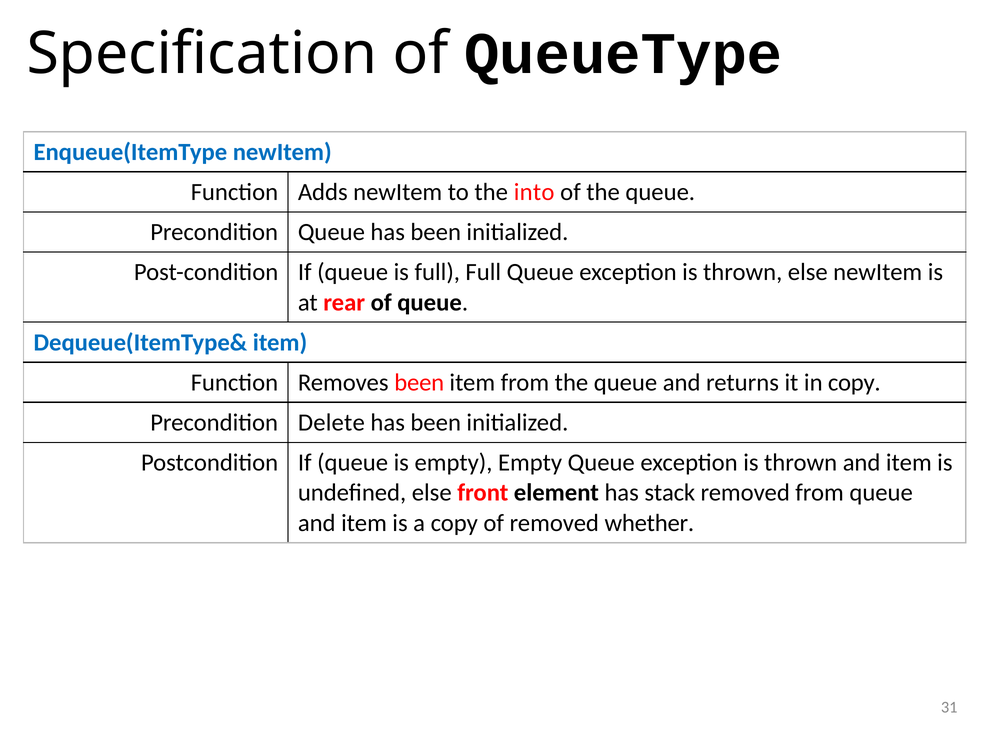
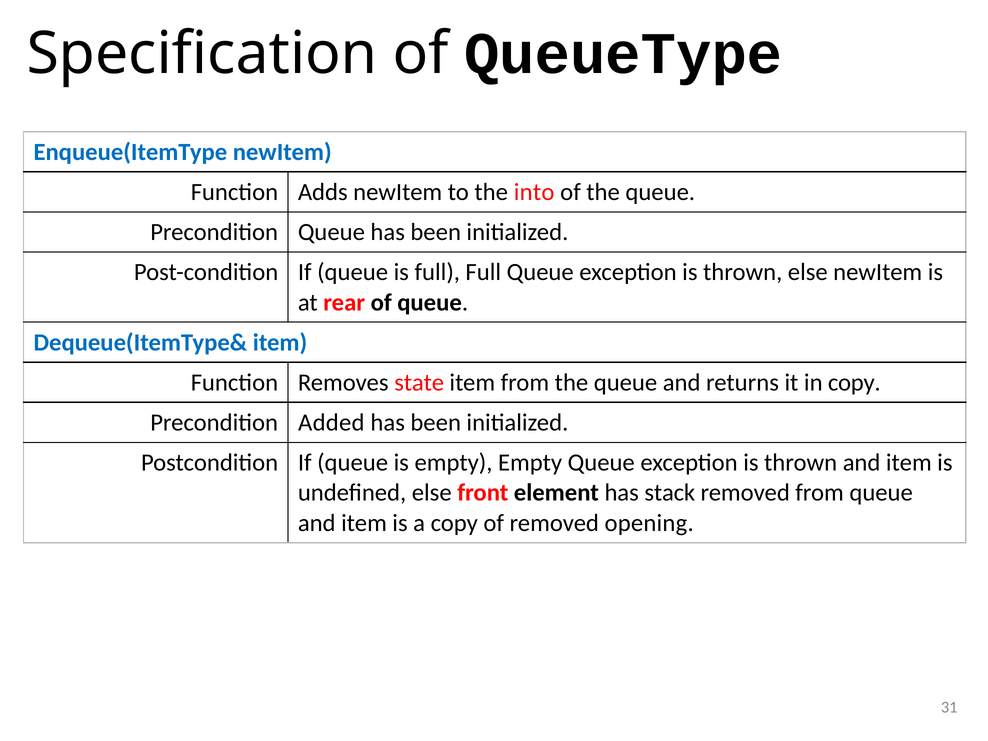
Removes been: been -> state (419, 383)
Delete: Delete -> Added (331, 423)
whether: whether -> opening (649, 523)
